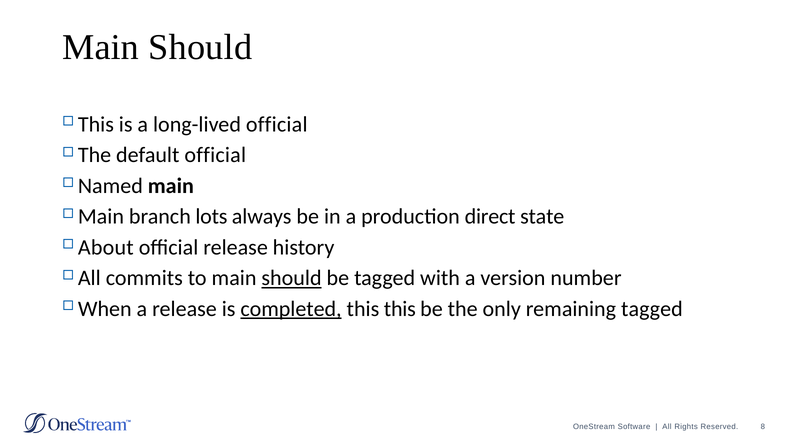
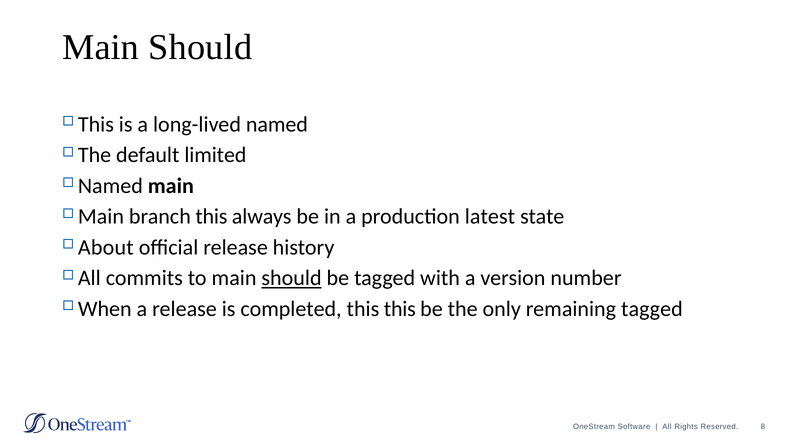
long-lived official: official -> named (277, 124)
default official: official -> limited (215, 155)
branch lots: lots -> this (211, 217)
direct: direct -> latest (490, 217)
completed underline: present -> none (291, 309)
